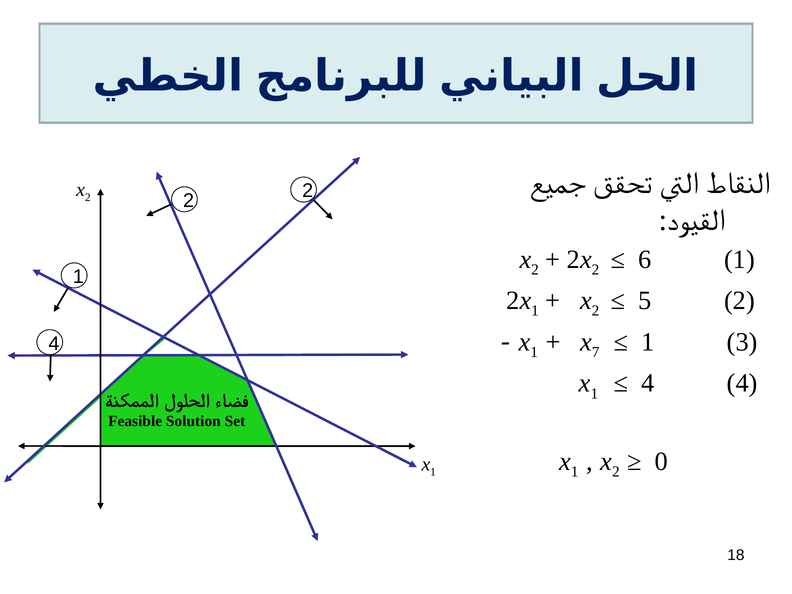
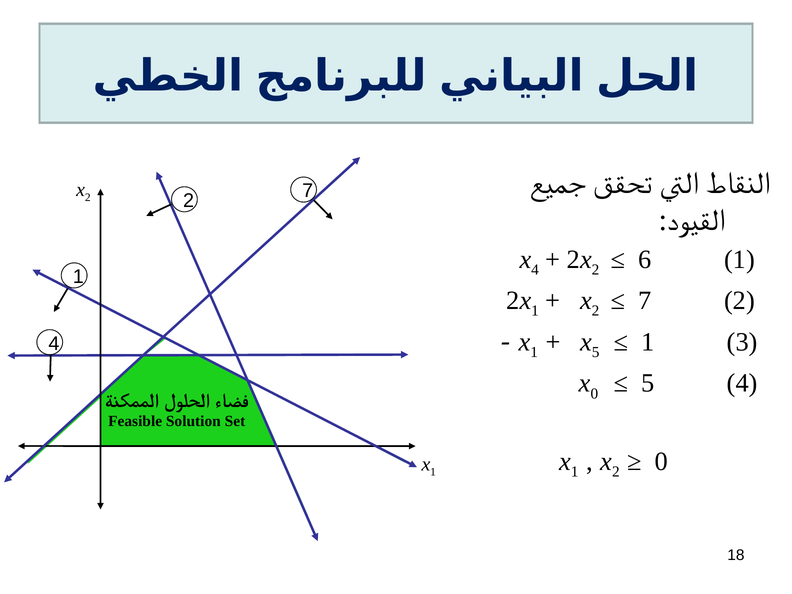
2 2: 2 -> 7 (308, 191)
2: 2 -> 4 (535, 270)
5: 5 -> 7 (645, 301)
7: 7 -> 5 (596, 352)
1: 1 -> 0 (594, 394)
4: 4 -> 5 (648, 383)
